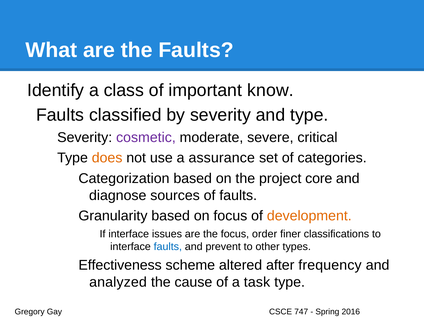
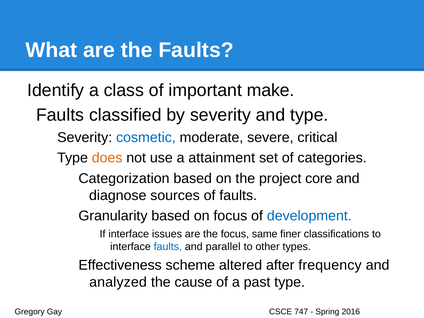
know: know -> make (271, 90)
cosmetic colour: purple -> blue (146, 137)
assurance: assurance -> attainment (222, 158)
development colour: orange -> blue (309, 216)
order: order -> same (265, 234)
prevent: prevent -> parallel (223, 247)
task: task -> past (257, 282)
